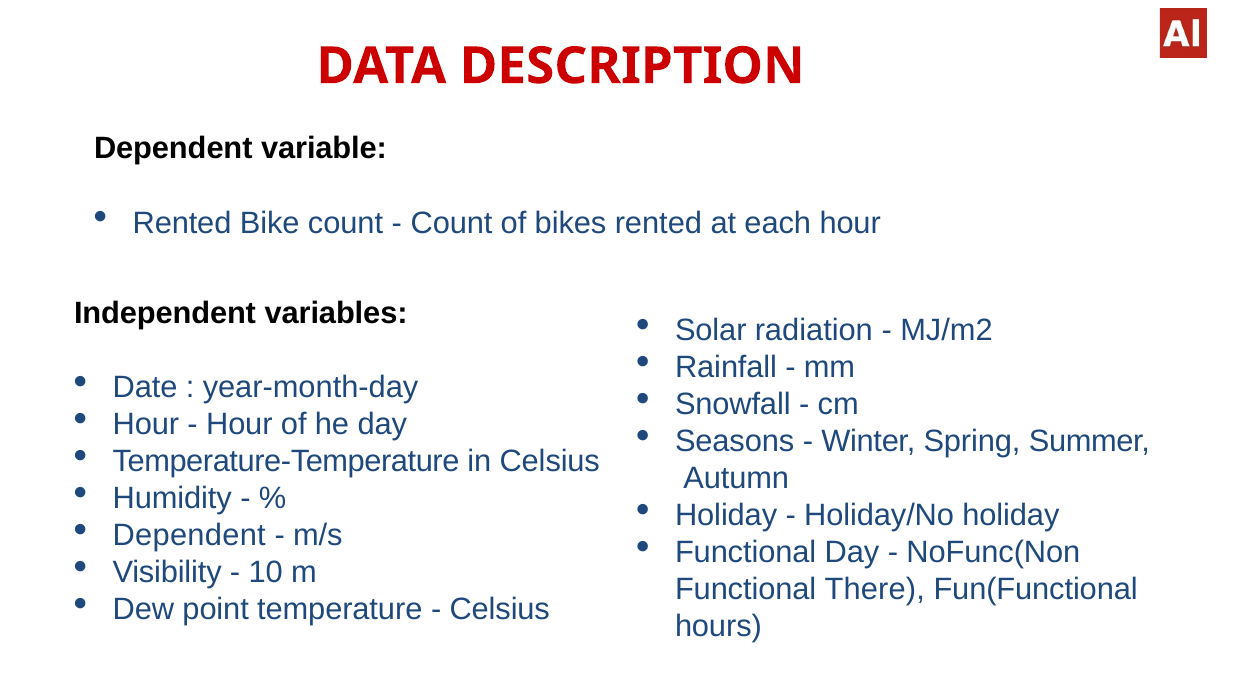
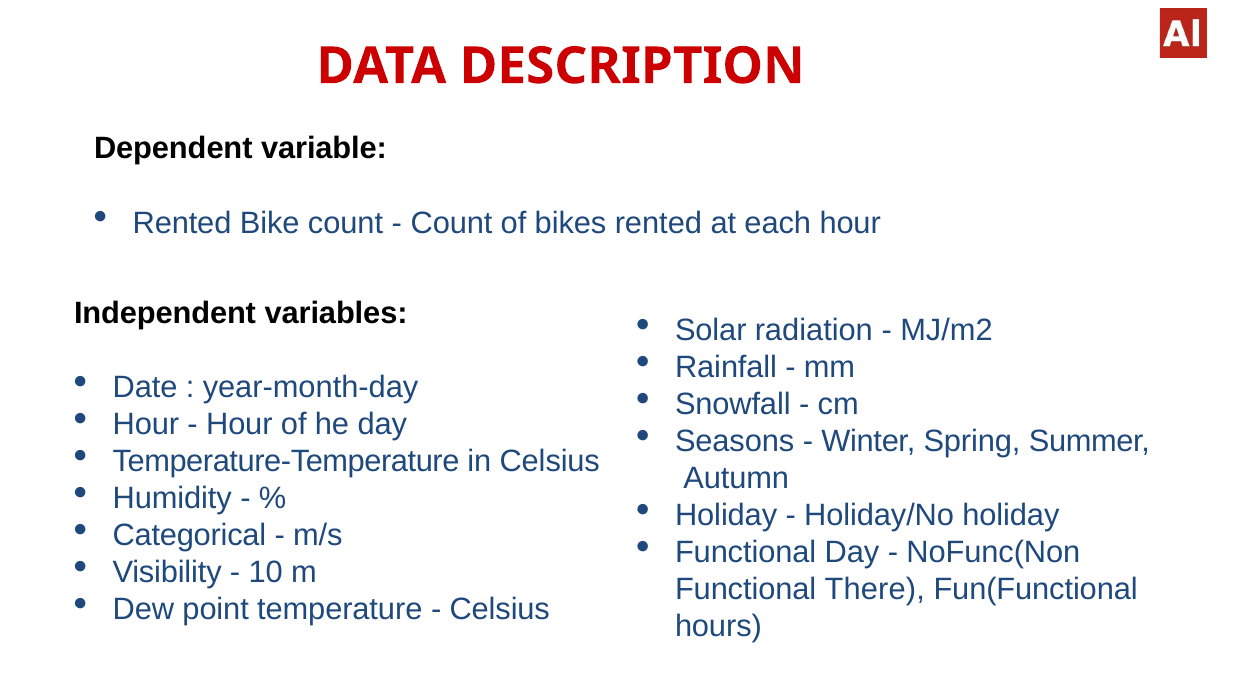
Dependent: Dependent -> Categorical (189, 535)
